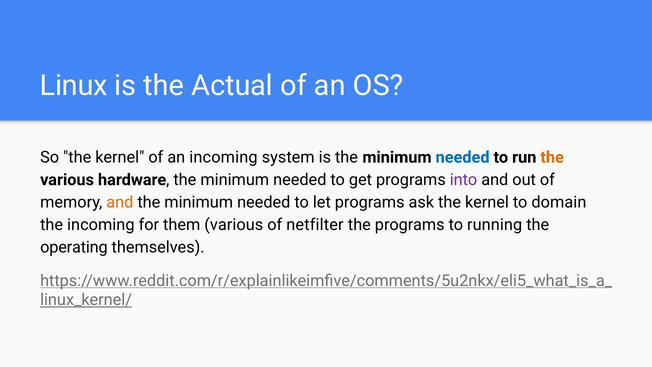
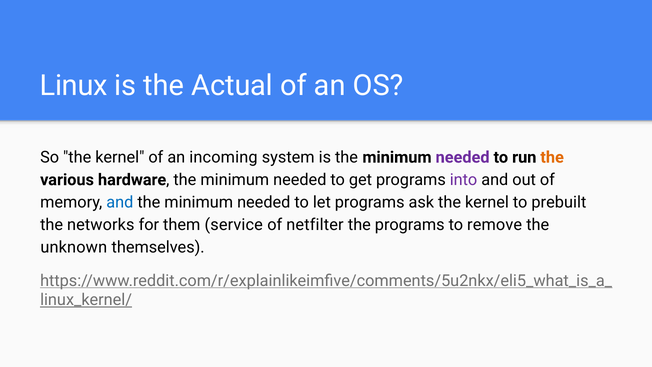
needed colour: blue -> purple (463, 157)
and colour: orange -> blue (120, 202)
domain: domain -> prebuilt (559, 202)
the incoming: incoming -> networks (101, 225)
them various: various -> service (234, 225)
running: running -> remove (495, 225)
operating: operating -> unknown (74, 247)
